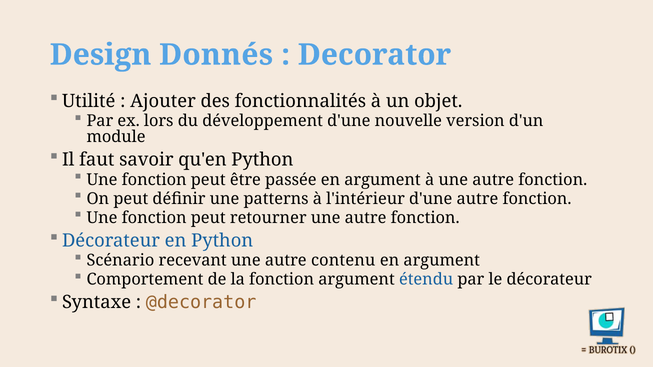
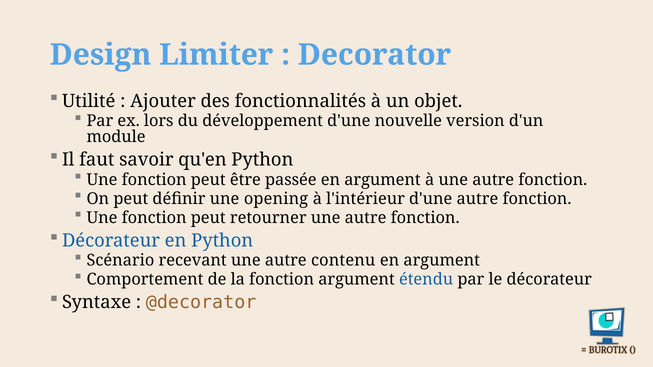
Donnés: Donnés -> Limiter (216, 55)
patterns: patterns -> opening (276, 199)
